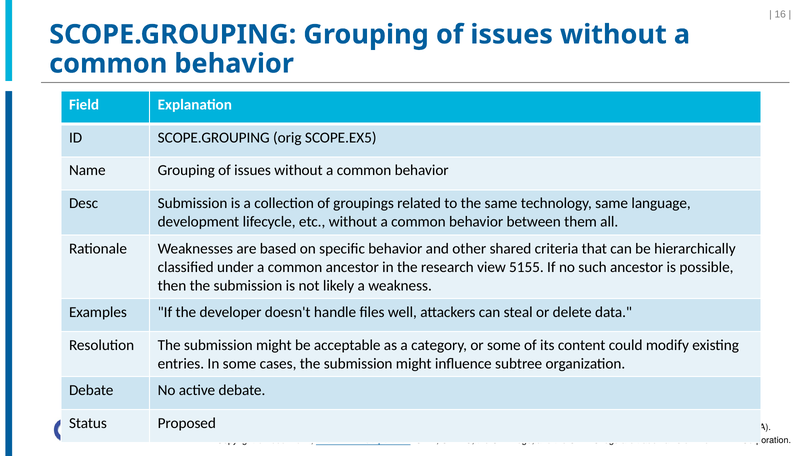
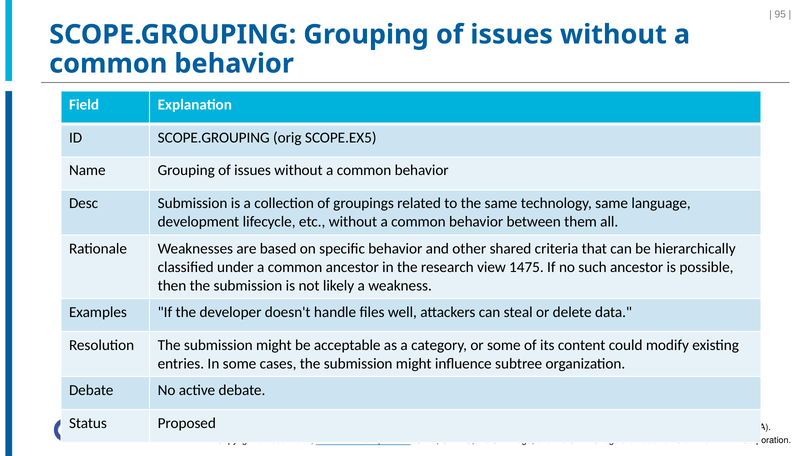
16: 16 -> 95 (780, 15)
5155: 5155 -> 1475 (526, 267)
